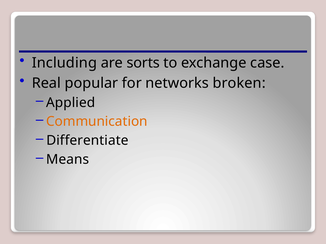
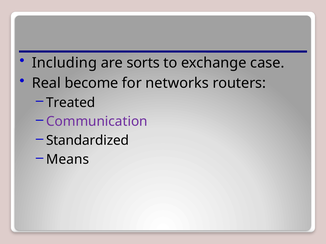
popular: popular -> become (91, 83)
broken: broken -> routers (239, 83)
Applied: Applied -> Treated (71, 103)
Communication colour: orange -> purple (97, 122)
Differentiate: Differentiate -> Standardized (88, 141)
